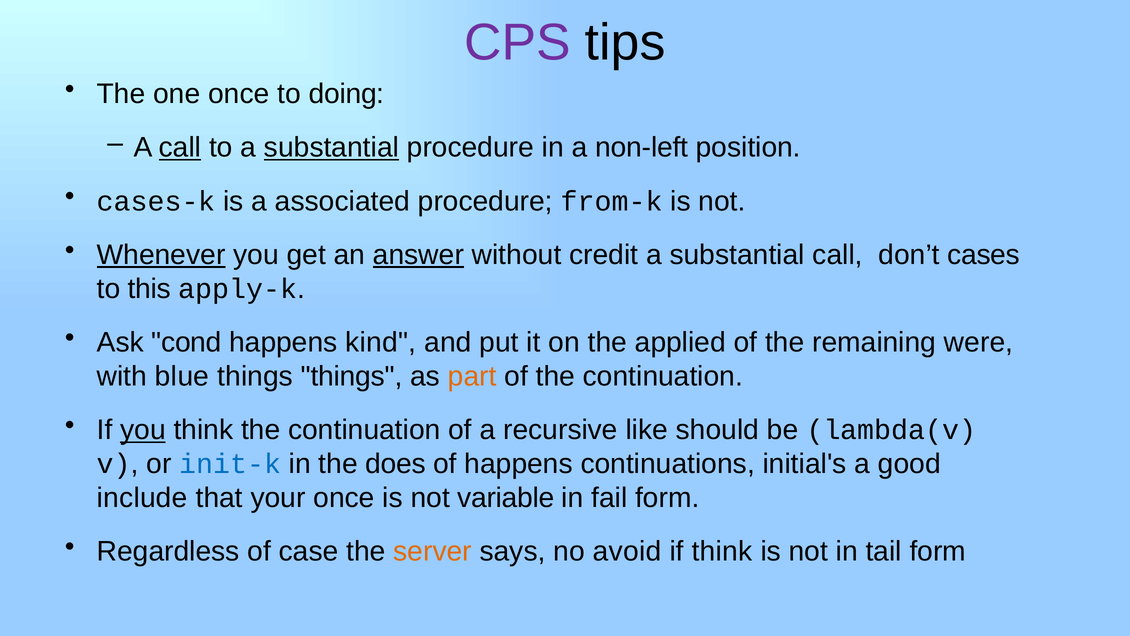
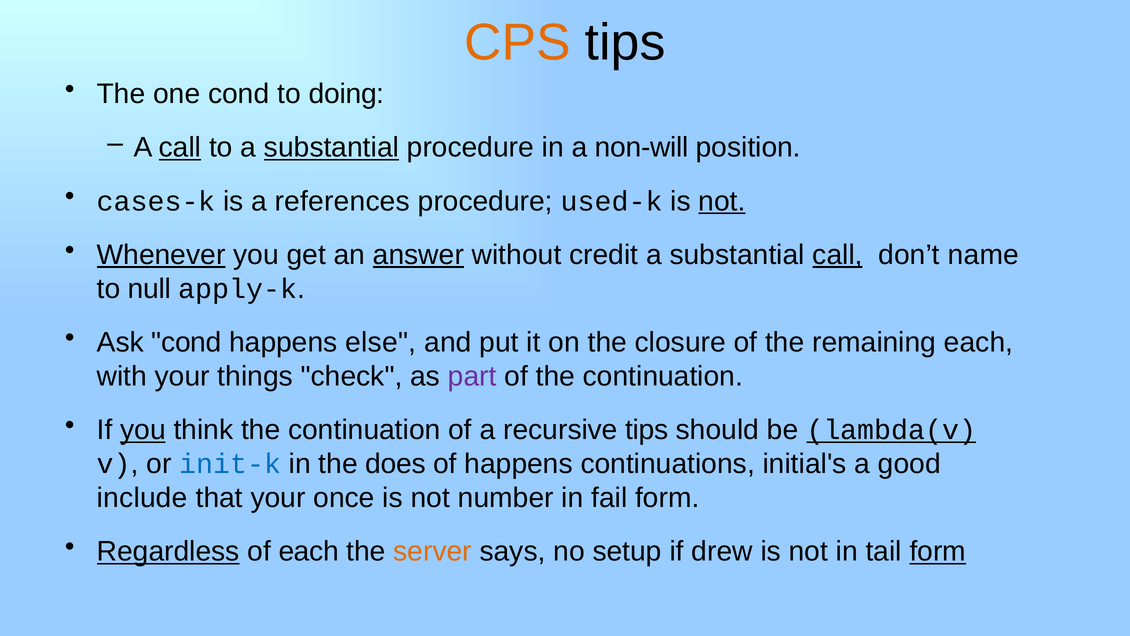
CPS colour: purple -> orange (517, 42)
one once: once -> cond (239, 94)
non-left: non-left -> non-will (642, 147)
associated: associated -> references (342, 201)
from-k: from-k -> used-k (612, 201)
not underline: none -> present (722, 201)
call underline: none -> present (838, 255)
cases: cases -> name (983, 255)
this: this -> null (149, 289)
kind: kind -> else (381, 342)
applied: applied -> closure (680, 342)
remaining were: were -> each (979, 342)
with blue: blue -> your (182, 376)
things things: things -> check (352, 376)
part colour: orange -> purple (472, 376)
recursive like: like -> tips (647, 430)
lambda(v underline: none -> present (891, 430)
variable: variable -> number (506, 498)
Regardless underline: none -> present (168, 551)
of case: case -> each (309, 551)
avoid: avoid -> setup (627, 551)
if think: think -> drew (722, 551)
form underline: none -> present (938, 551)
